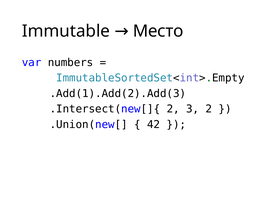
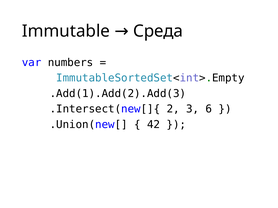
Место: Место -> Среда (158, 31)
3 2: 2 -> 6 (209, 109)
